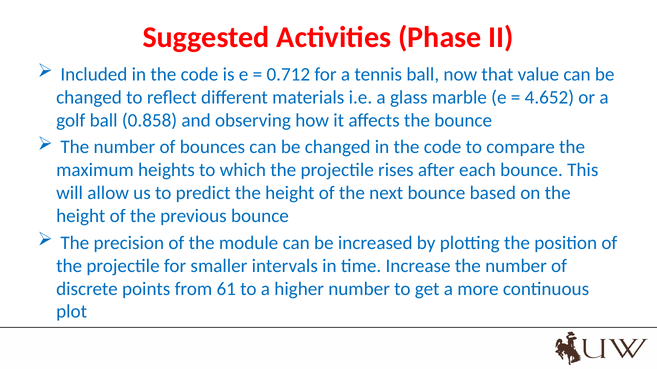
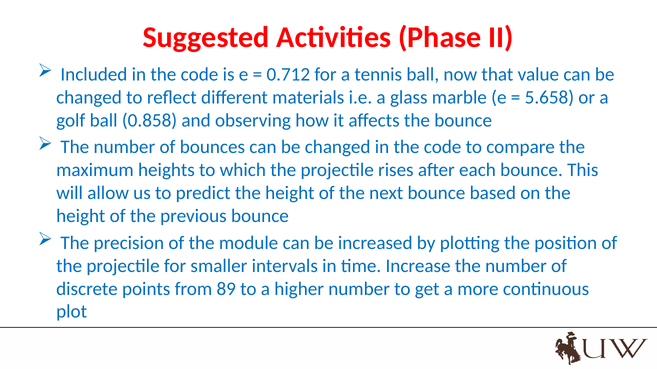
4.652: 4.652 -> 5.658 (549, 97)
61: 61 -> 89 (226, 289)
